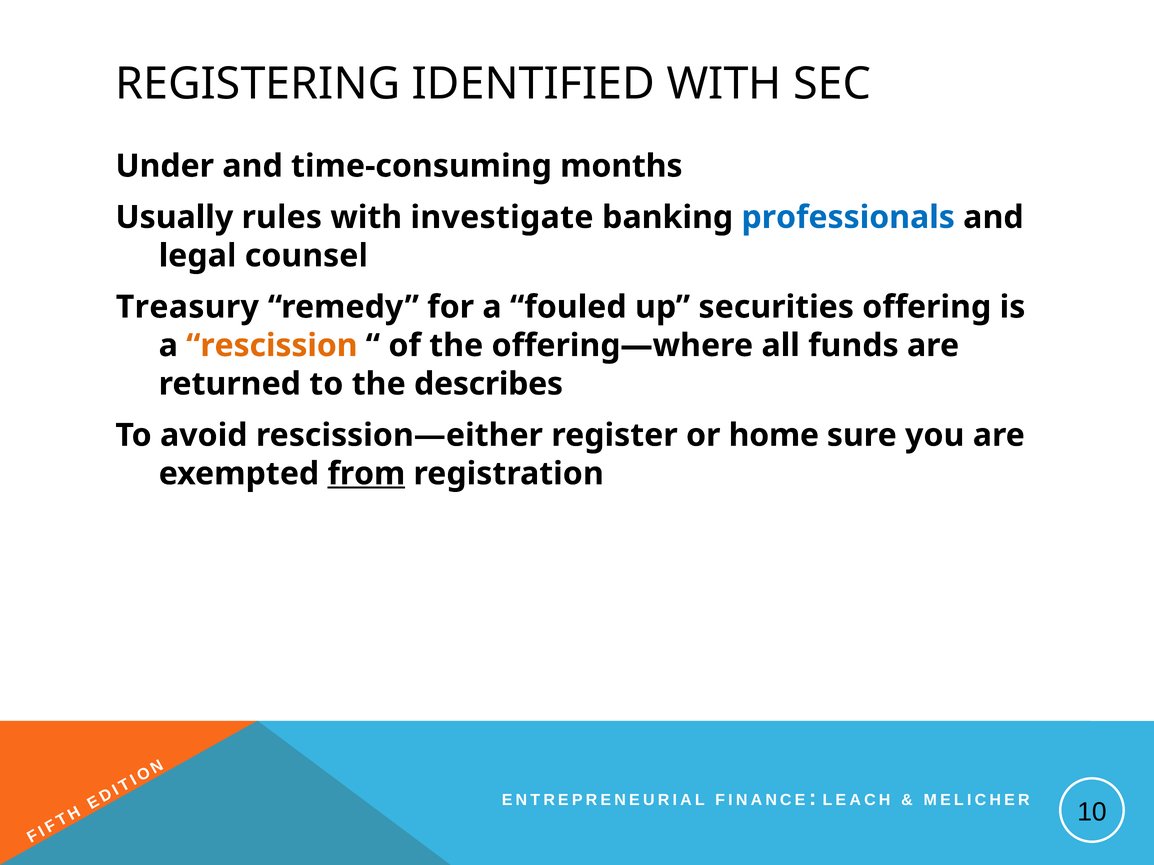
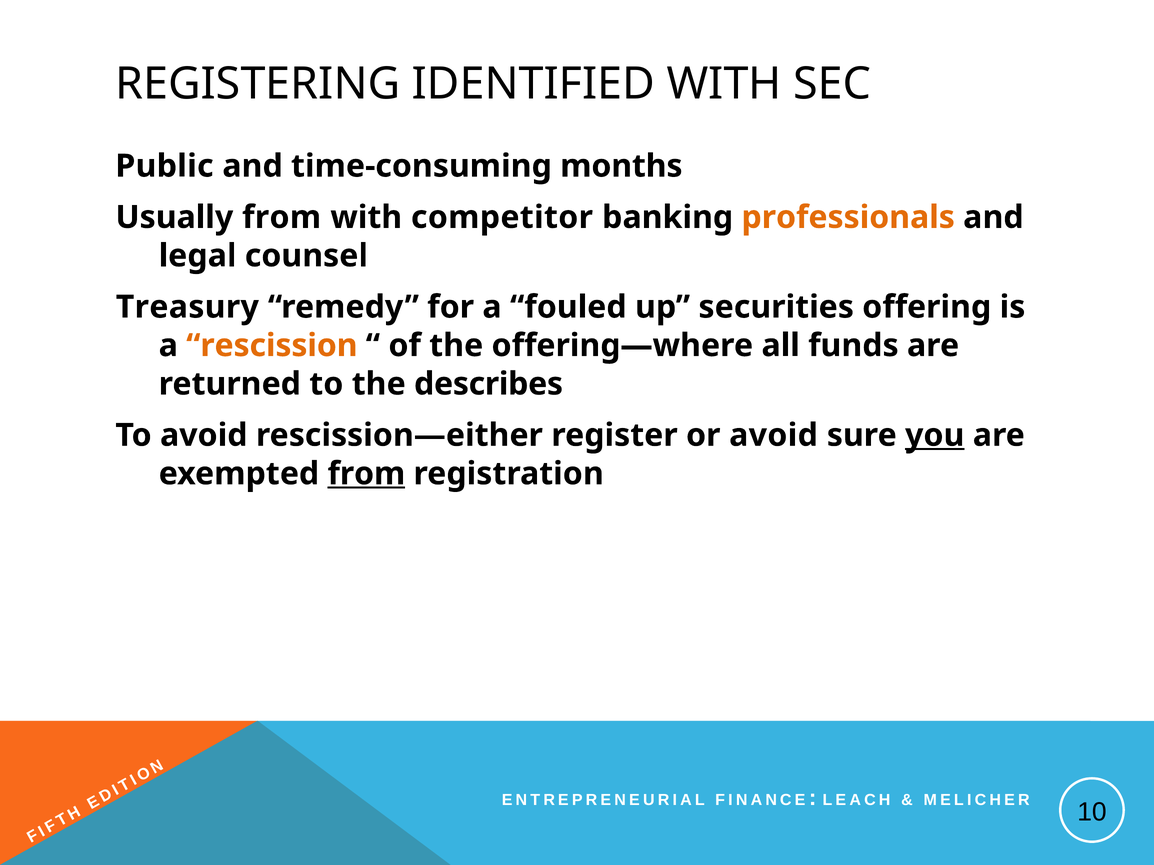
Under: Under -> Public (165, 166)
Usually rules: rules -> from (282, 217)
investigate: investigate -> competitor (502, 217)
professionals colour: blue -> orange (848, 217)
or home: home -> avoid (774, 435)
you underline: none -> present (935, 435)
